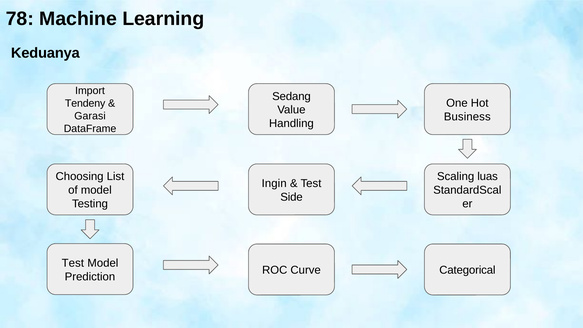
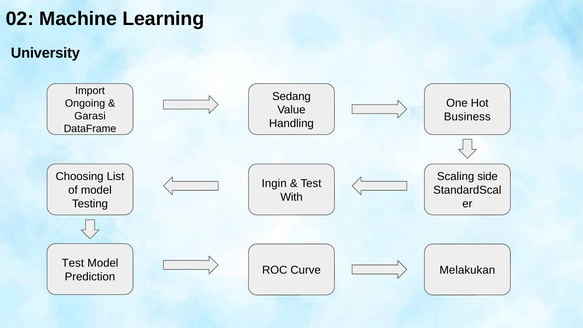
78: 78 -> 02 (20, 19)
Keduanya: Keduanya -> University (45, 53)
Tendeny: Tendeny -> Ongoing (85, 103)
luas: luas -> side (488, 177)
Side: Side -> With (292, 197)
Categorical: Categorical -> Melakukan (467, 270)
